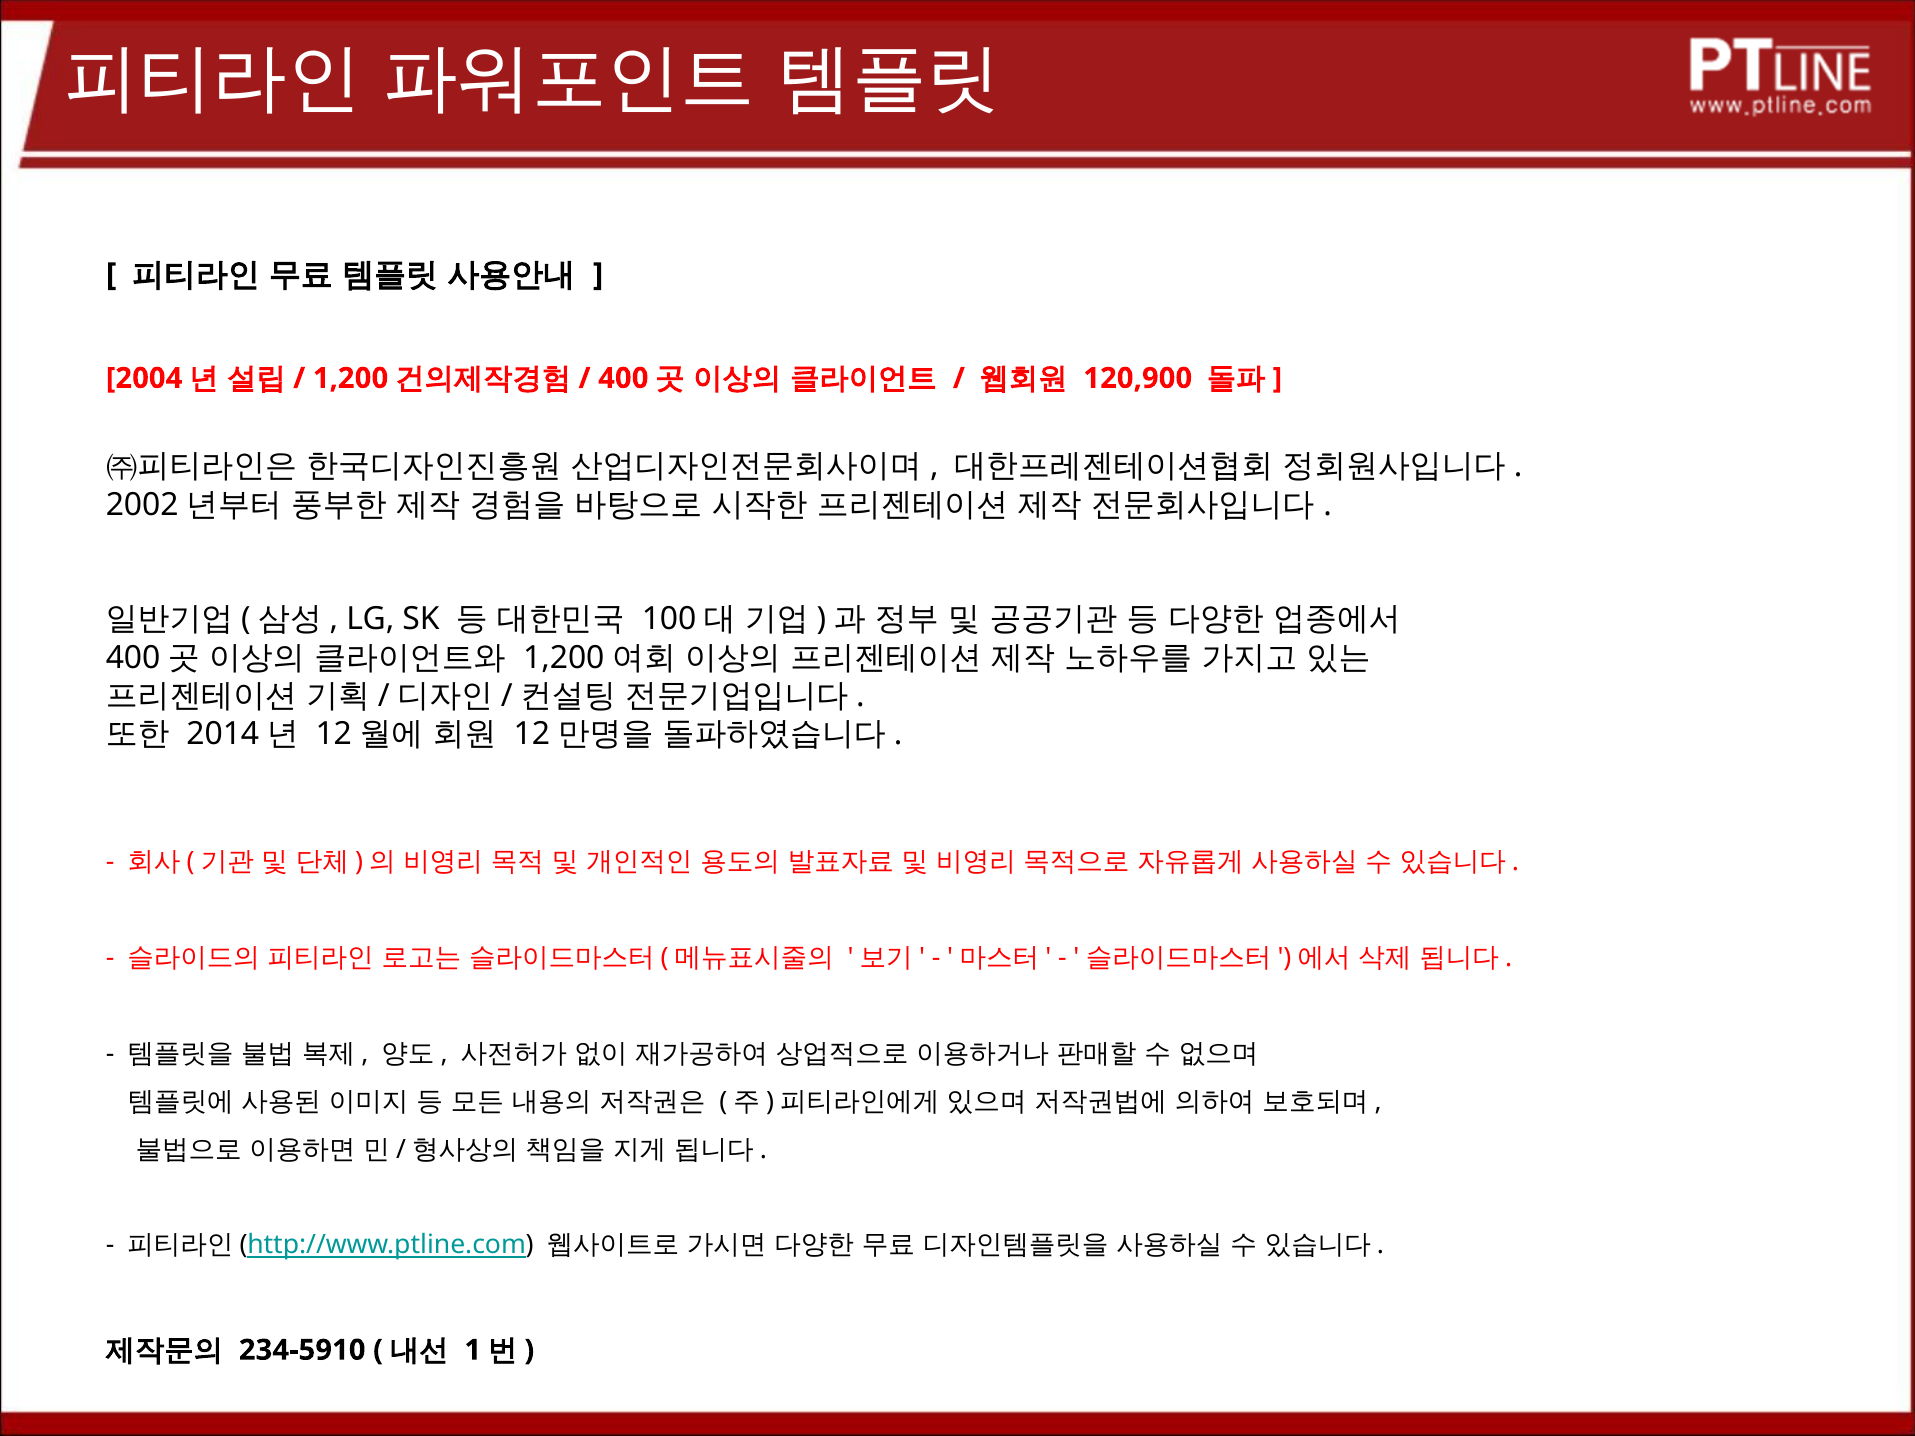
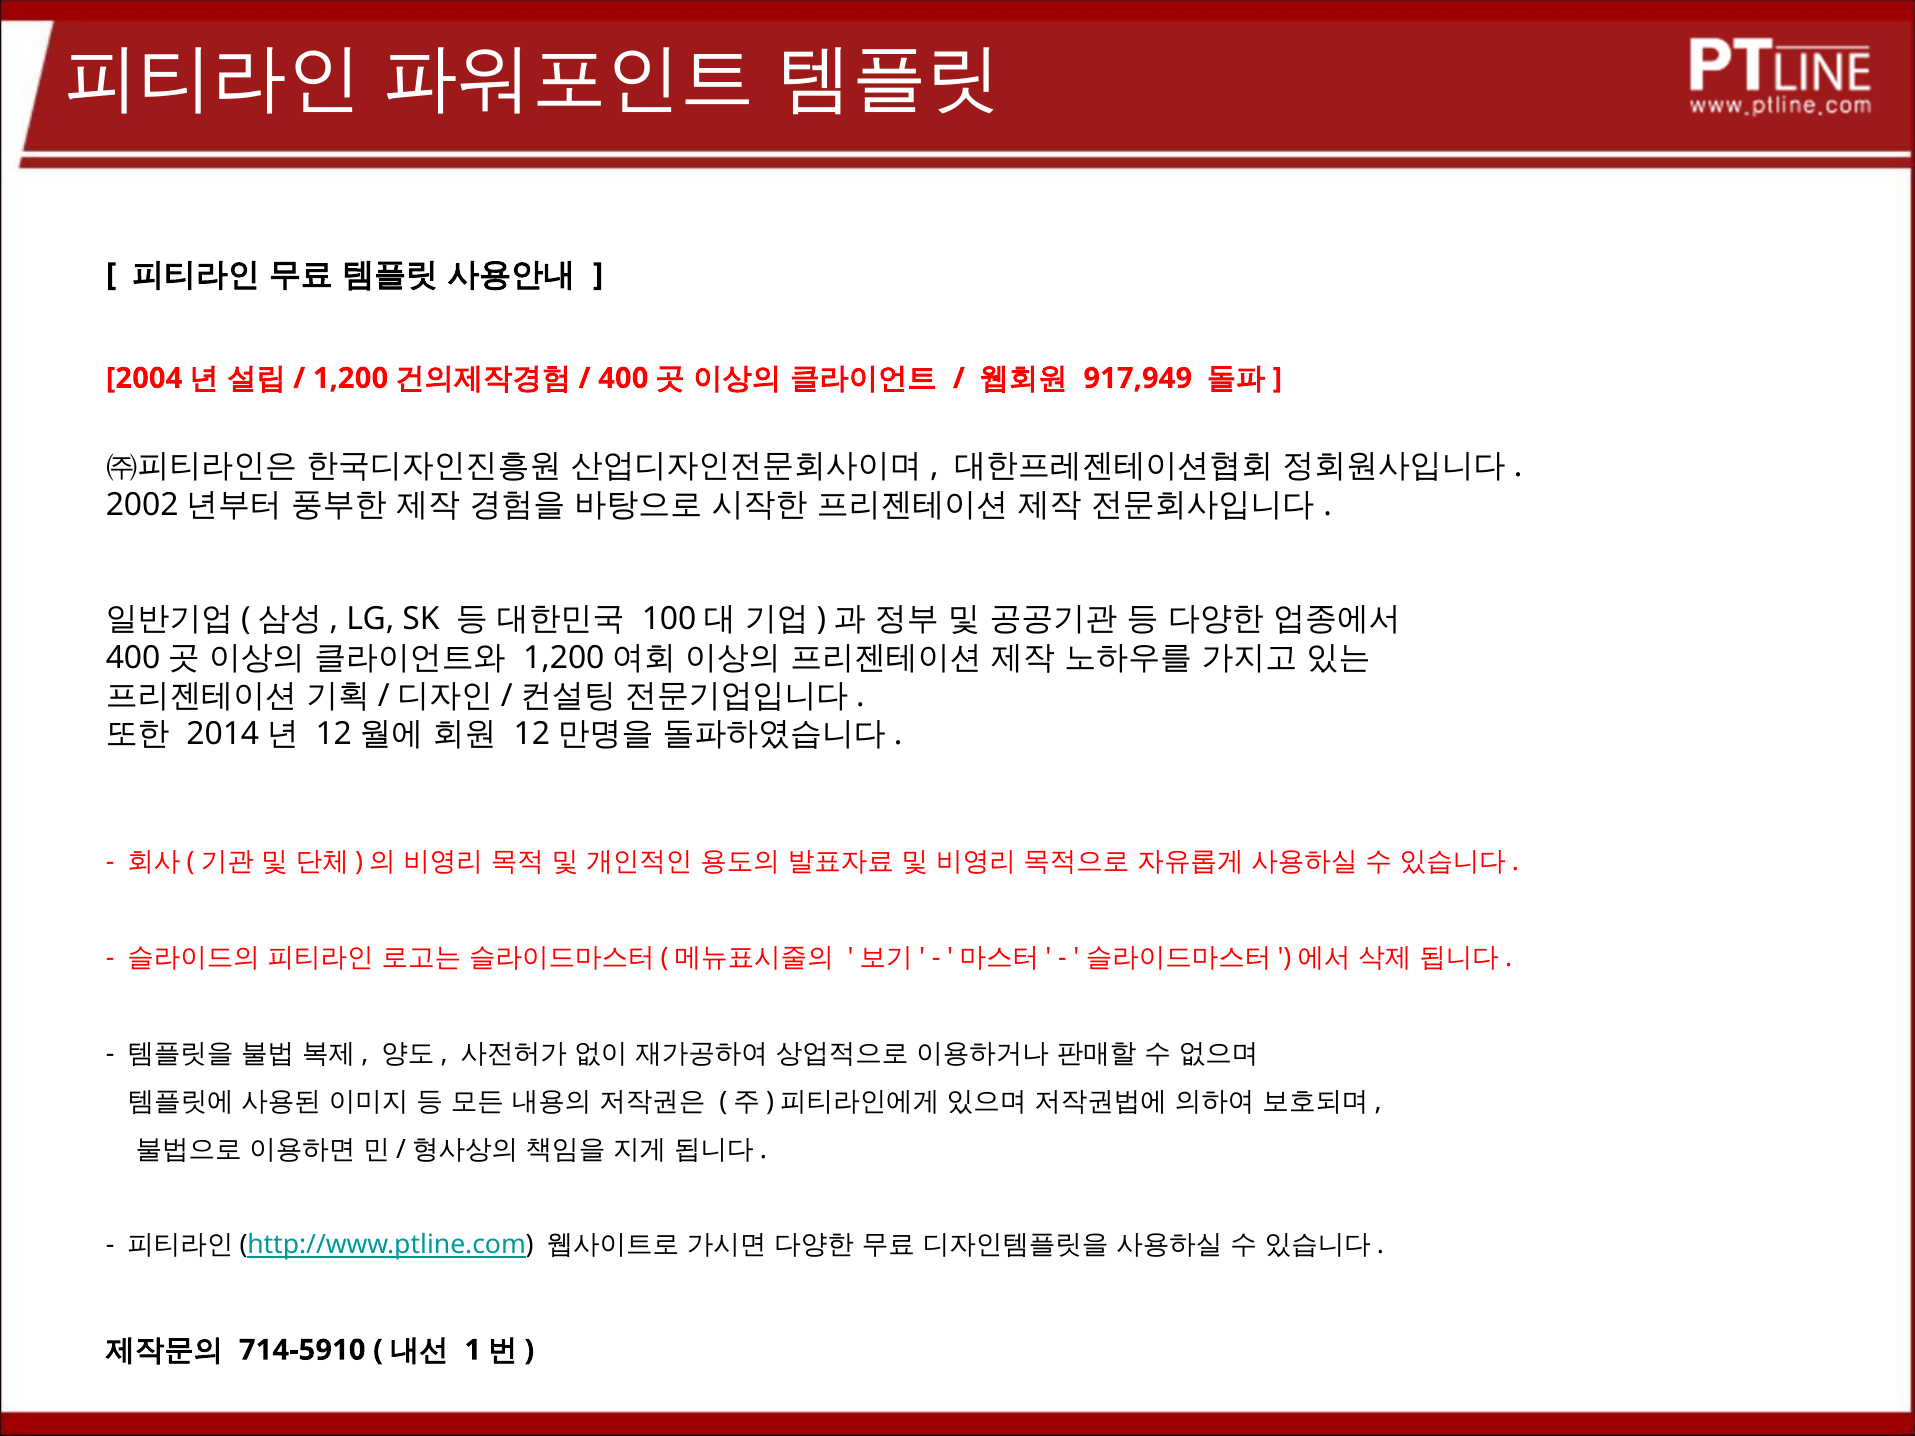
120,900: 120,900 -> 917,949 (1138, 378)
234-5910: 234-5910 -> 714-5910 (302, 1350)
